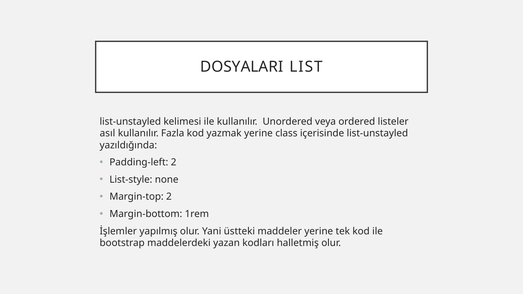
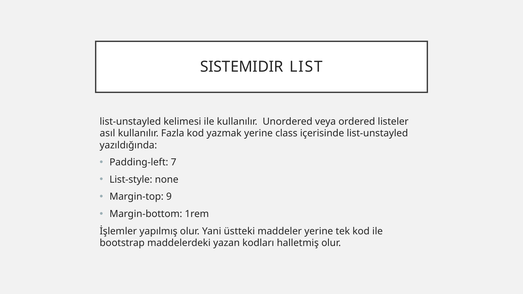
DOSYALARI: DOSYALARI -> SISTEMIDIR (242, 67)
Padding-left 2: 2 -> 7 (174, 162)
Margin-top 2: 2 -> 9 (169, 197)
